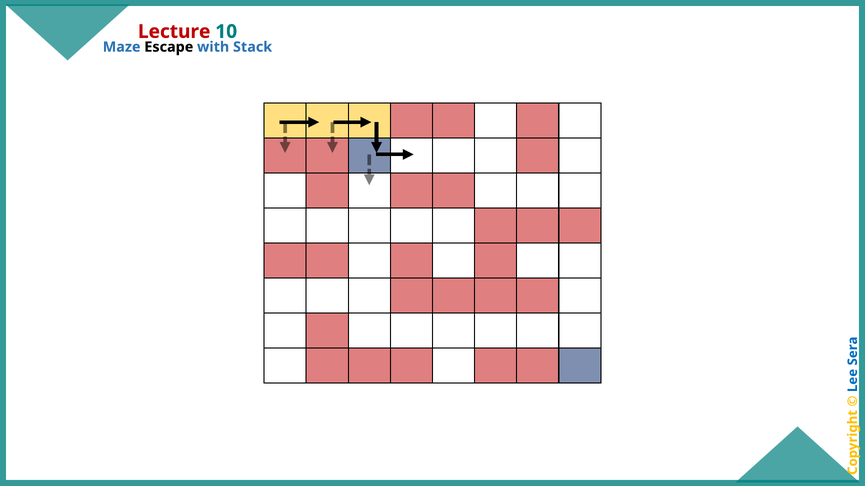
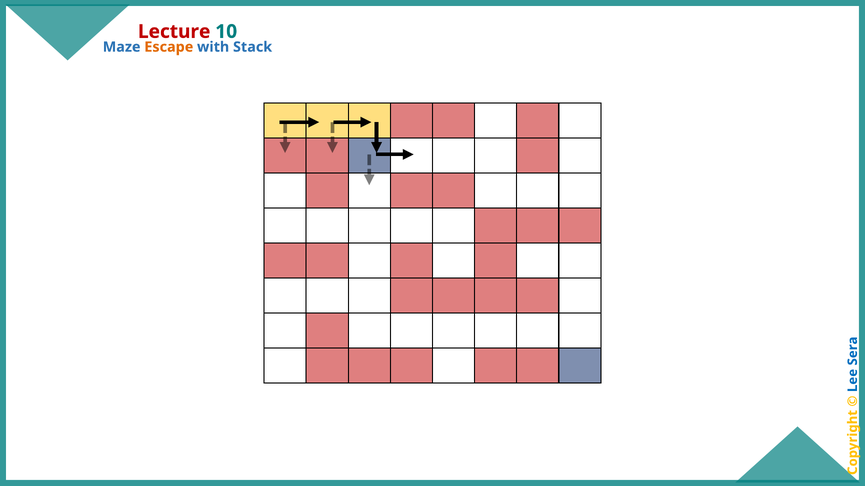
Escape colour: black -> orange (169, 47)
